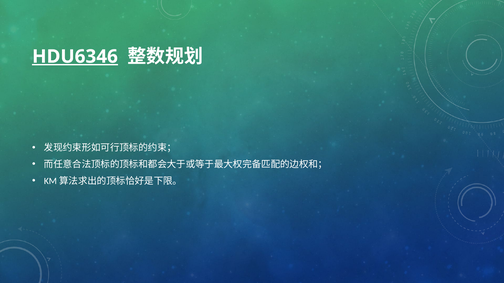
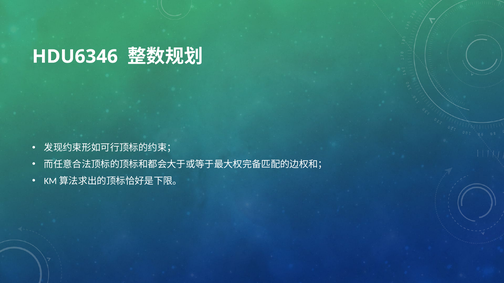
HDU6346 underline: present -> none (75, 57)
